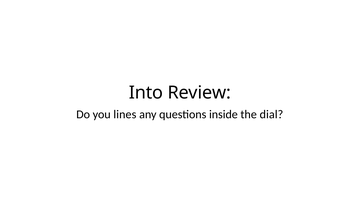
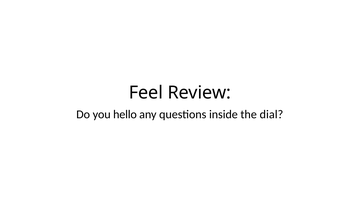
Into: Into -> Feel (146, 92)
lines: lines -> hello (125, 114)
